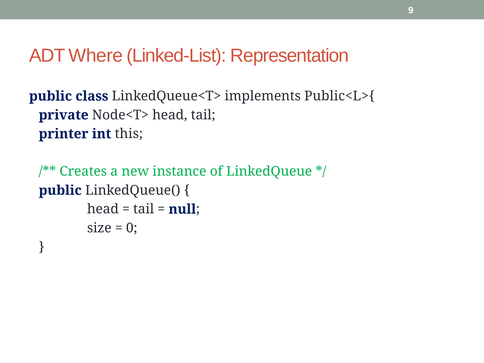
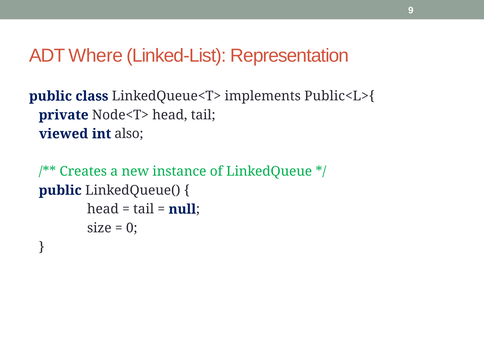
printer: printer -> viewed (64, 134)
this: this -> also (129, 134)
